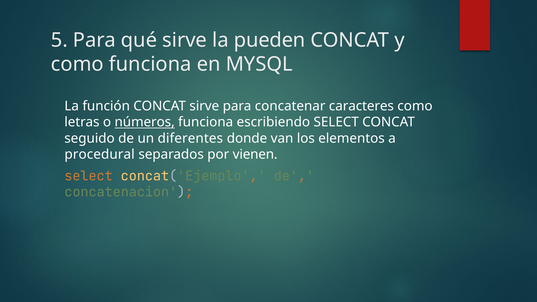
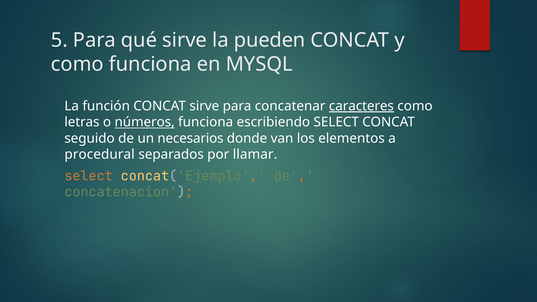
caracteres underline: none -> present (361, 106)
diferentes: diferentes -> necesarios (190, 138)
vienen: vienen -> llamar (255, 154)
